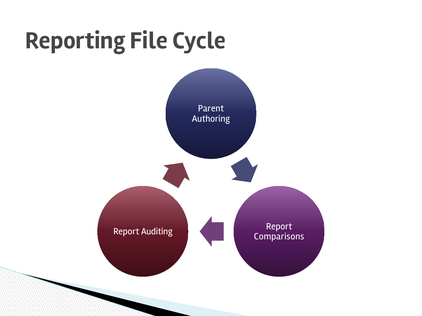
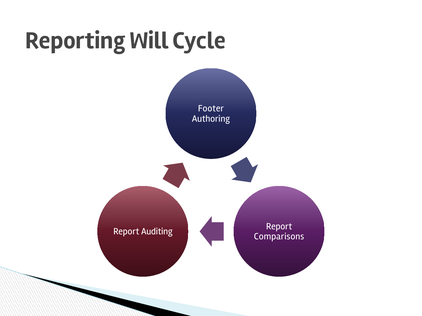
File: File -> Will (149, 41)
Parent: Parent -> Footer (211, 109)
